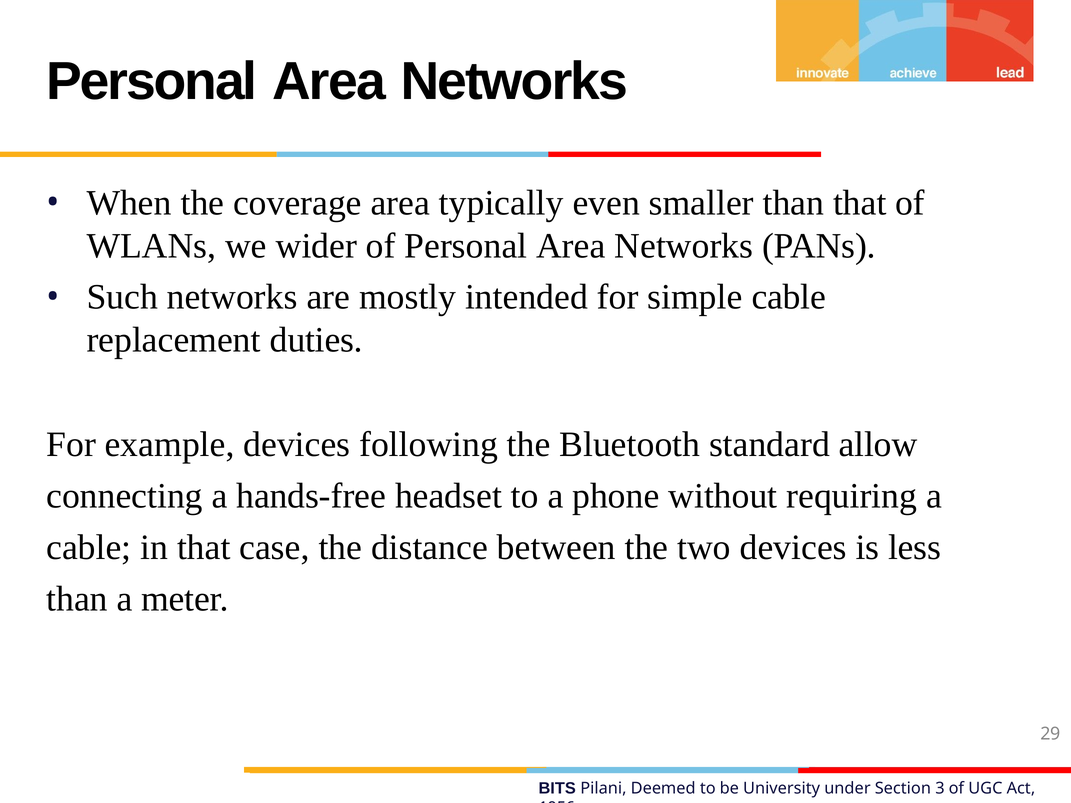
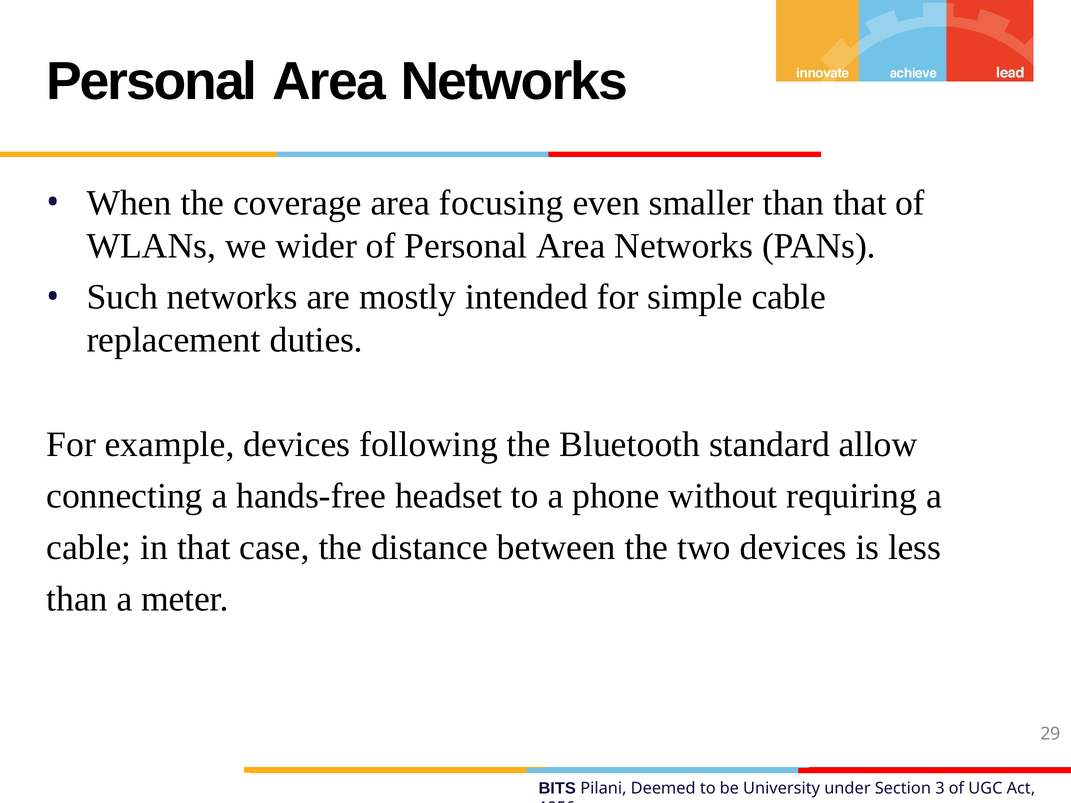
typically: typically -> focusing (501, 203)
